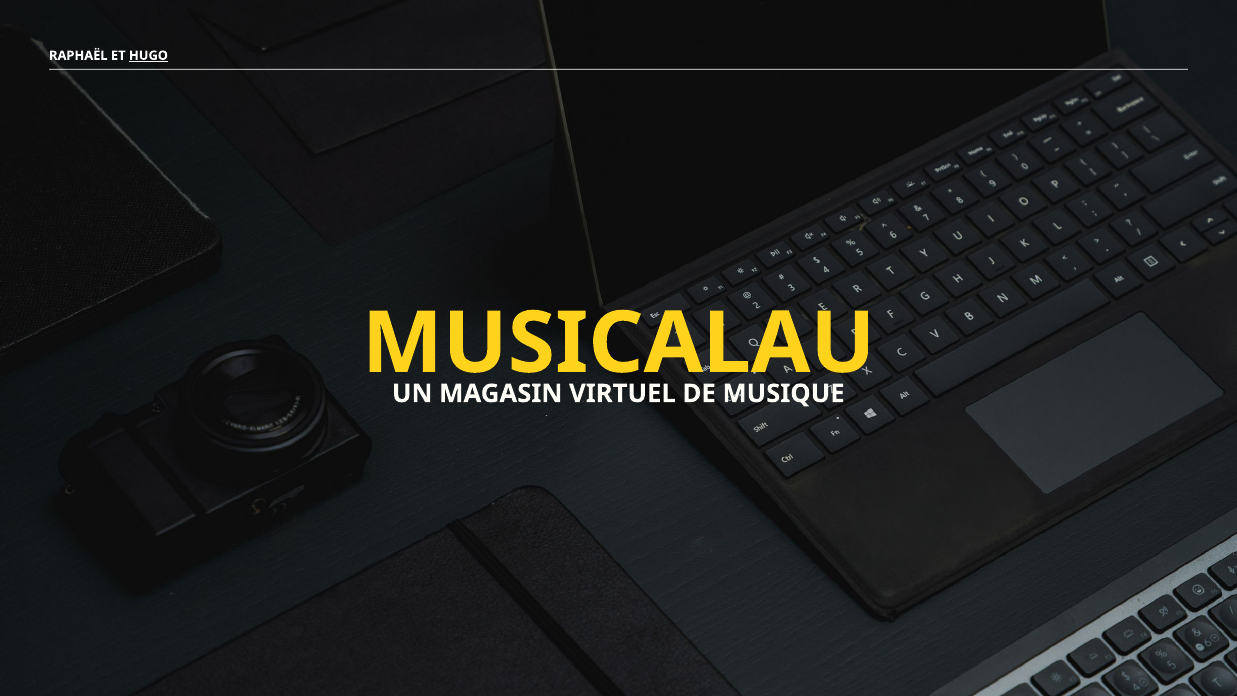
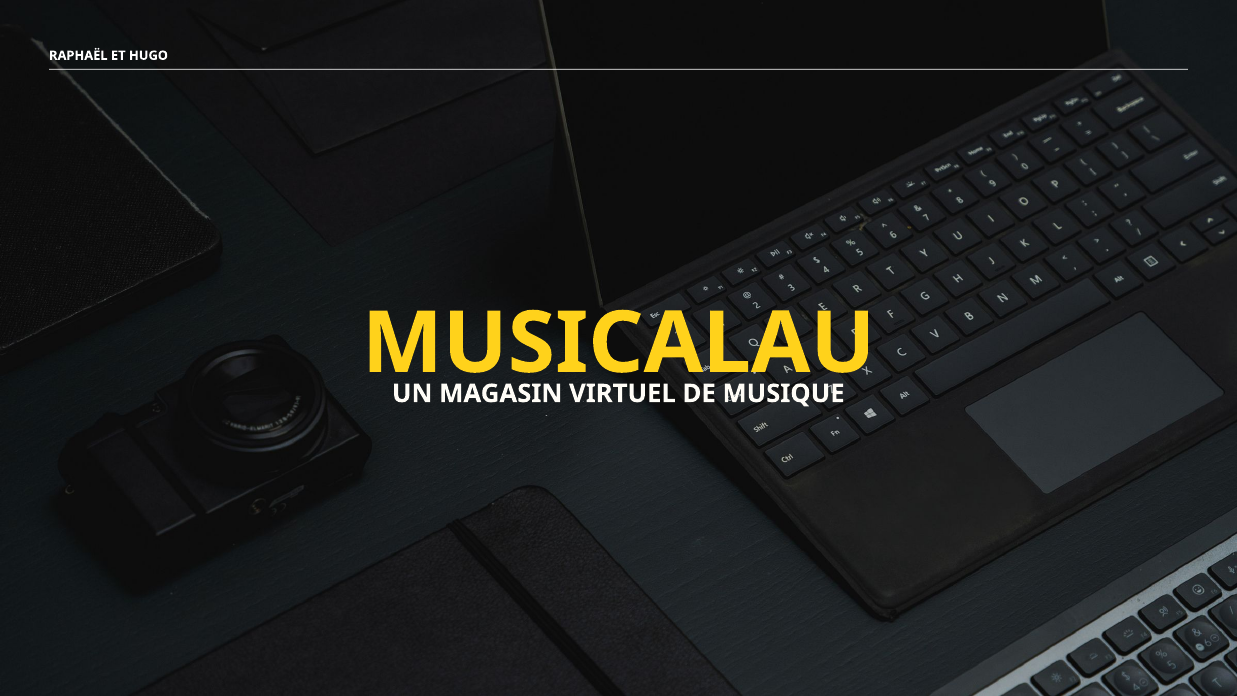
HUGO underline: present -> none (148, 56)
